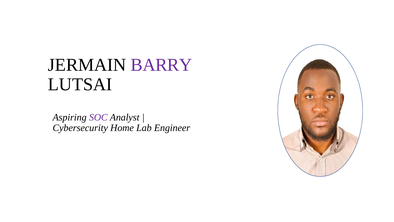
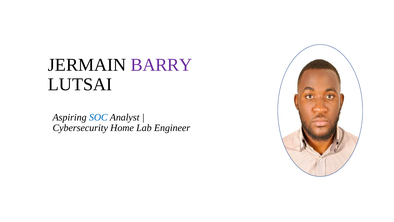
SOC colour: purple -> blue (98, 117)
